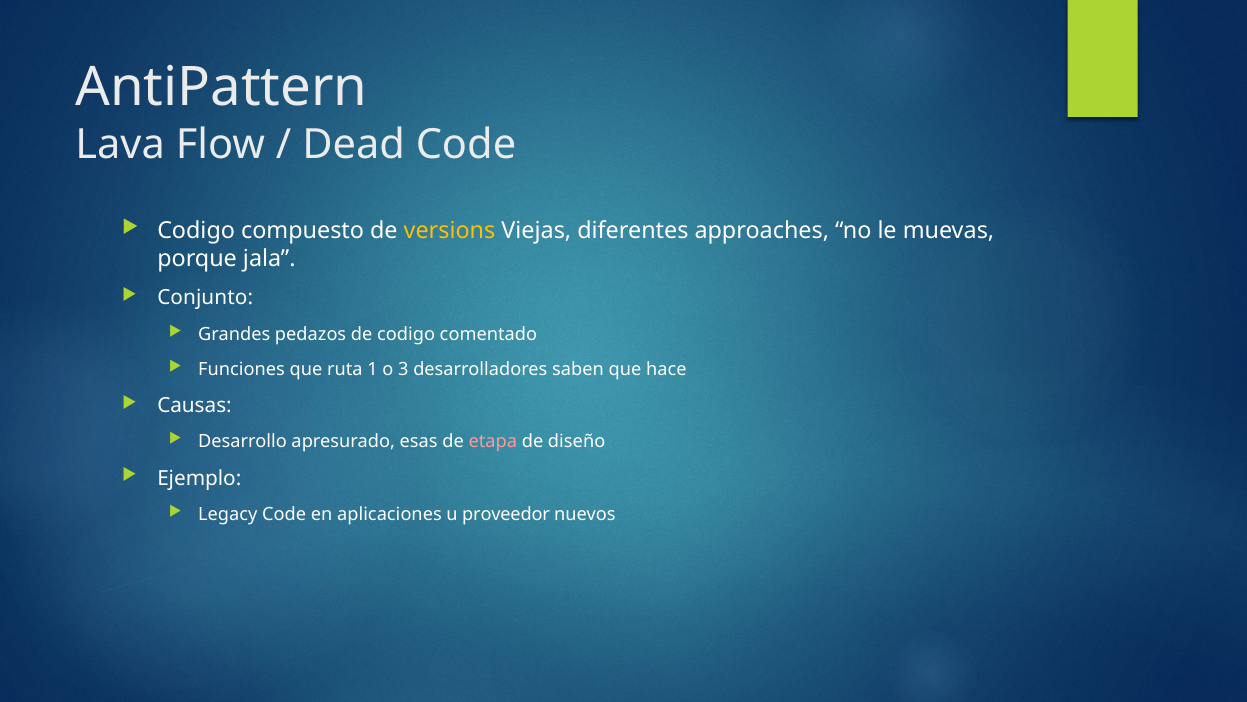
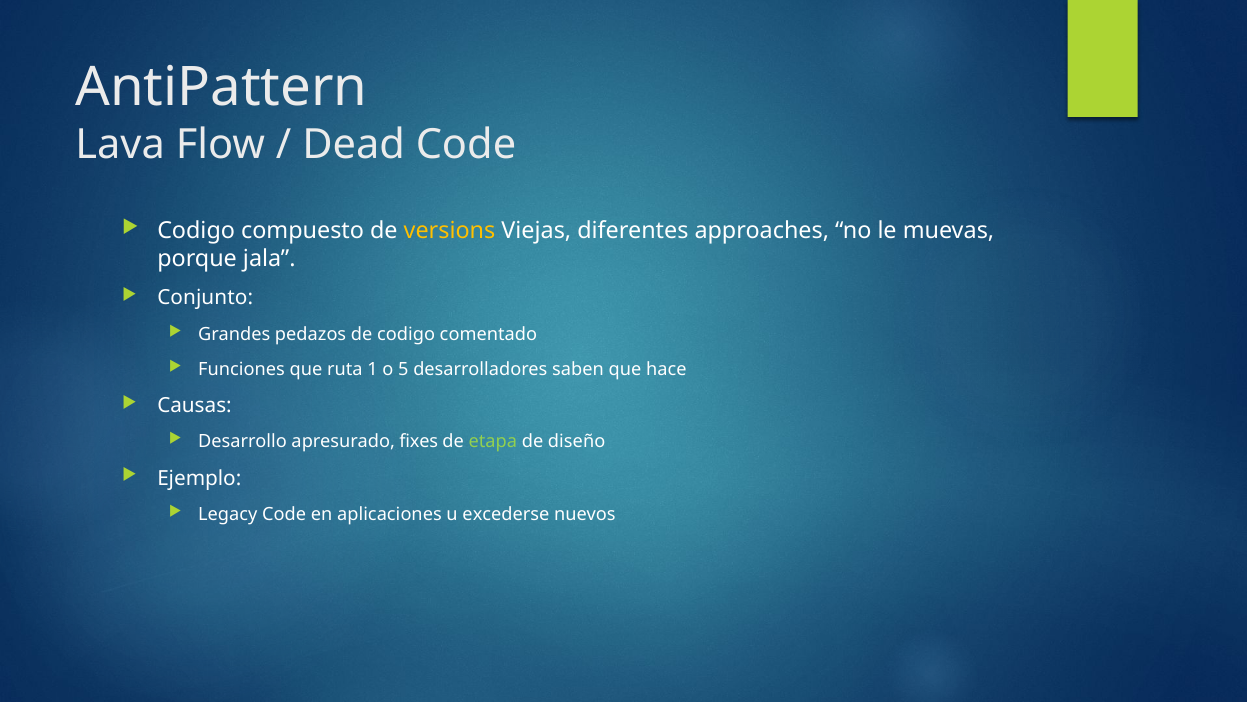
3: 3 -> 5 (403, 369)
esas: esas -> fixes (419, 442)
etapa colour: pink -> light green (493, 442)
proveedor: proveedor -> excederse (506, 514)
